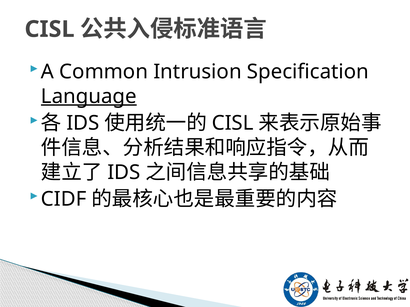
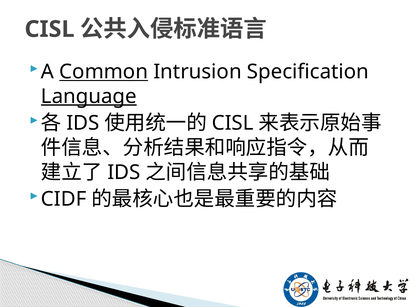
Common underline: none -> present (104, 72)
